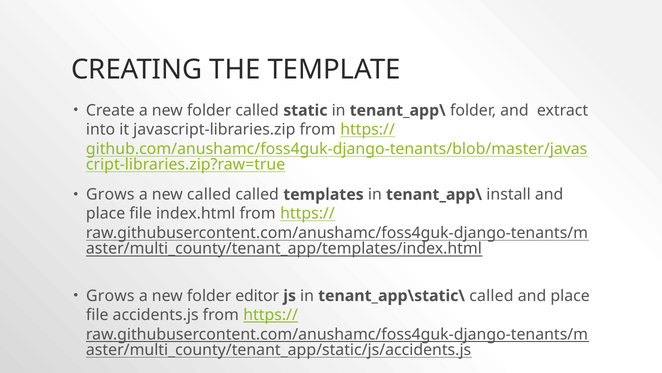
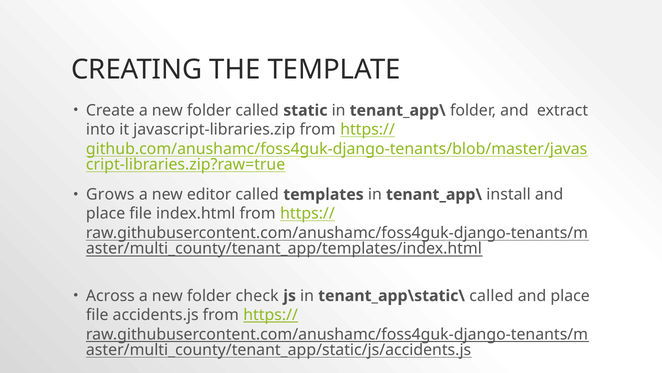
new called: called -> editor (209, 194)
Grows: Grows -> Across (110, 295)
editor: editor -> check (257, 295)
